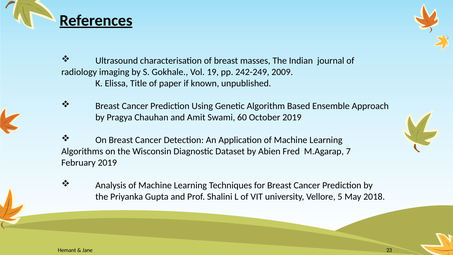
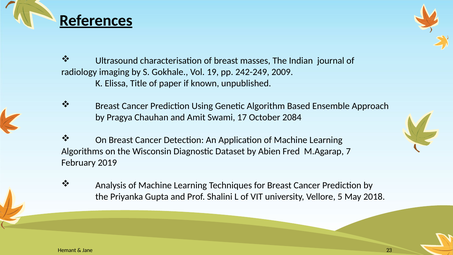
60: 60 -> 17 (242, 117)
October 2019: 2019 -> 2084 (292, 117)
